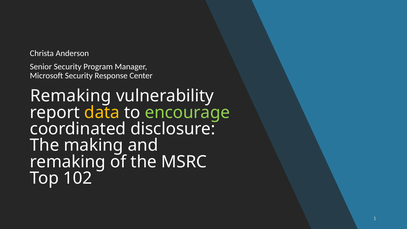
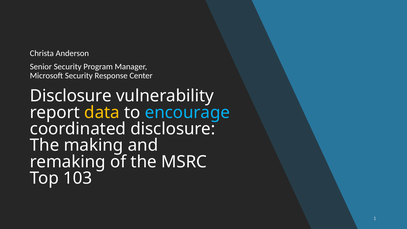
Remaking: Remaking -> Disclosure (71, 96)
encourage colour: light green -> light blue (187, 112)
102: 102 -> 103 (78, 178)
